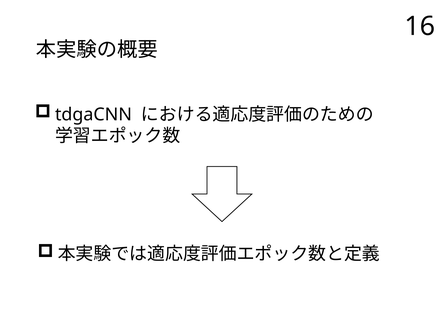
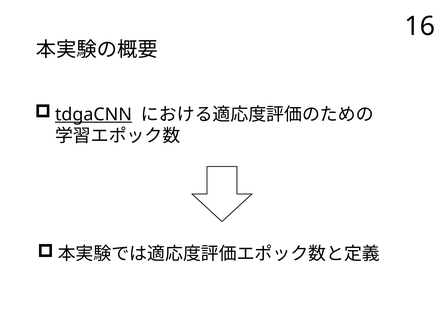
tdgaCNN underline: none -> present (94, 114)
